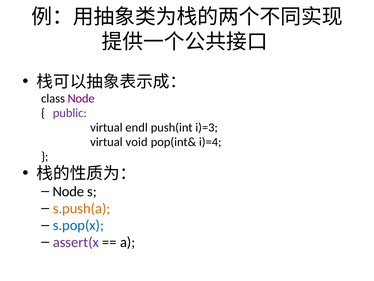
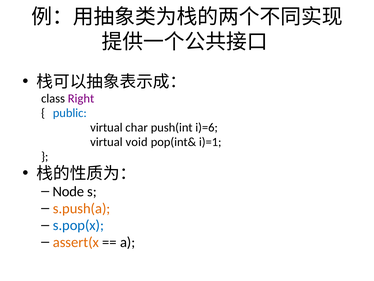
class Node: Node -> Right (81, 98)
public colour: purple -> blue (70, 113)
endl: endl -> char (137, 127)
i)=3: i)=3 -> i)=6 (207, 127)
i)=4: i)=4 -> i)=1 (210, 142)
assert(x colour: purple -> orange (76, 242)
